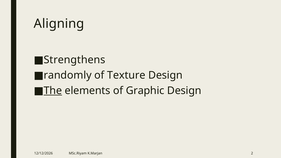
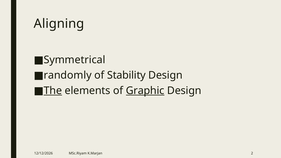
Strengthens: Strengthens -> Symmetrical (75, 60)
Texture: Texture -> Stability (126, 75)
Graphic underline: none -> present (145, 91)
